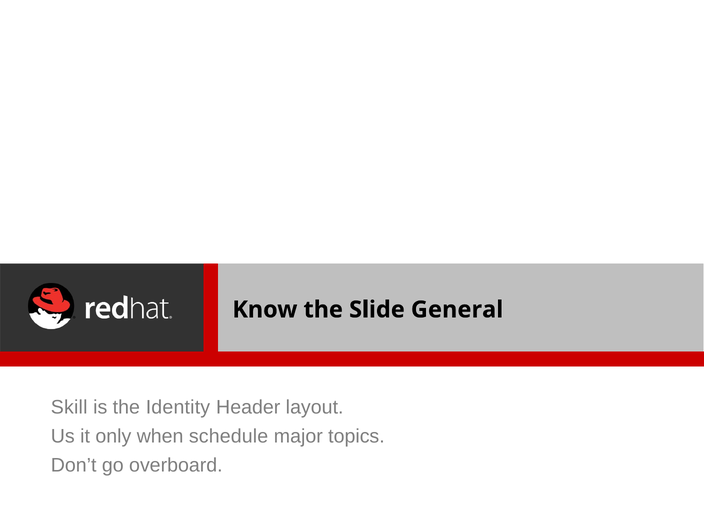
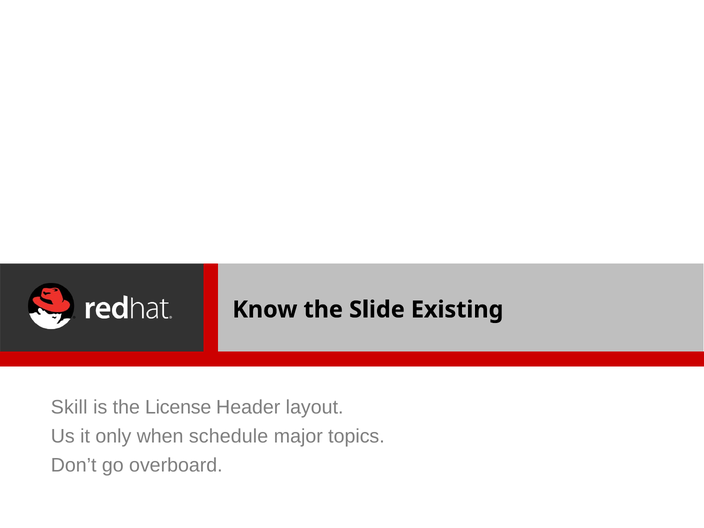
General: General -> Existing (457, 310)
Identity: Identity -> License (178, 407)
